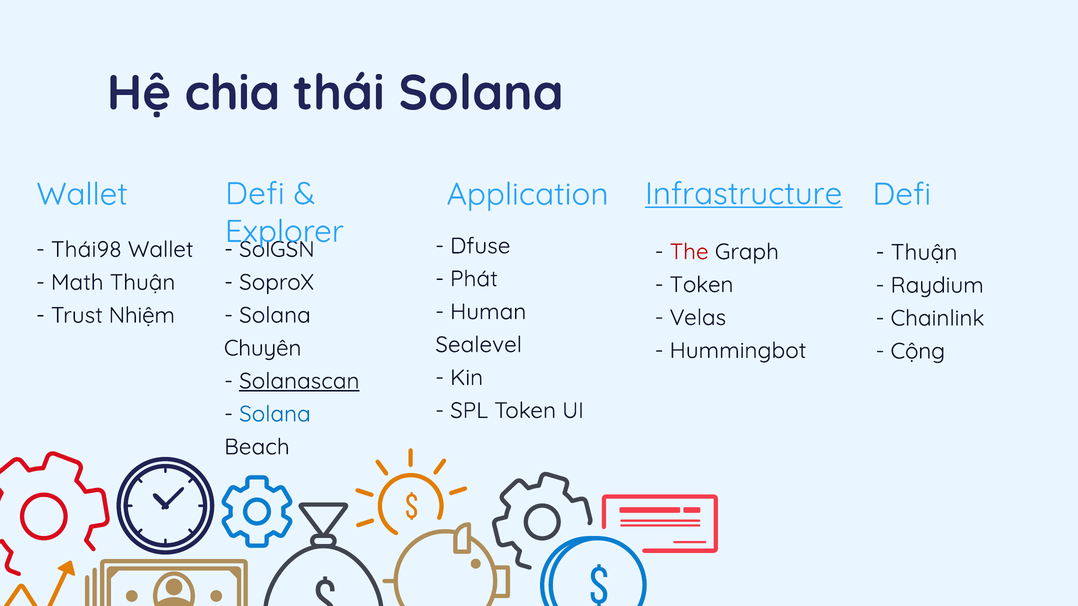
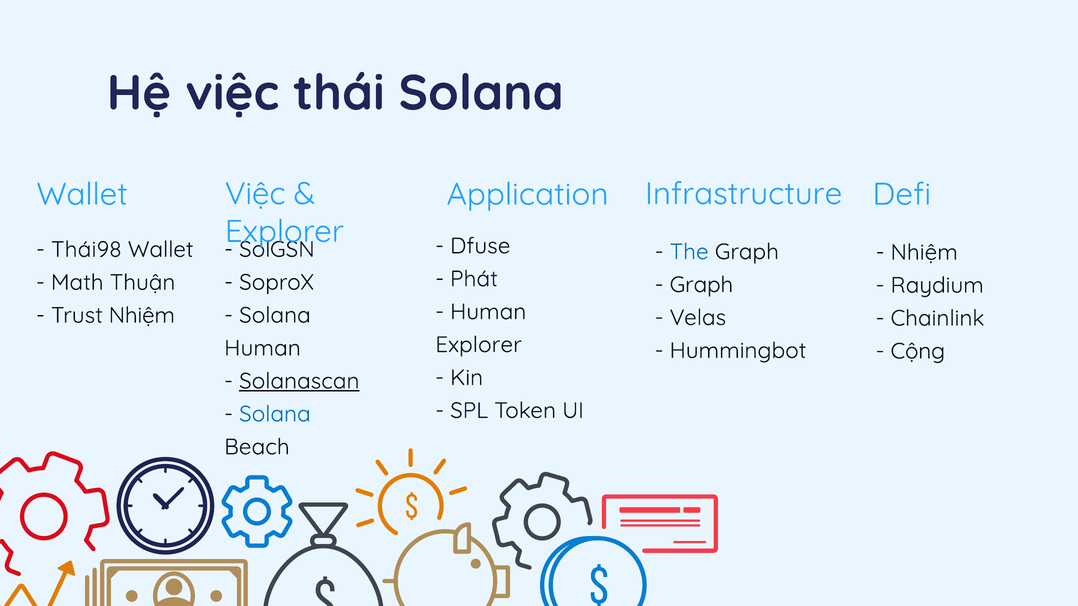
Hệ chia: chia -> việc (232, 93)
Defi: Defi -> Việc (255, 194)
Infrastructure underline: present -> none (744, 194)
The colour: red -> blue (689, 252)
Thuận: Thuận -> Nhiệm (924, 253)
Token: Token -> Graph (701, 285)
Sealevel: Sealevel -> Explorer (479, 345)
Chuyên: Chuyên -> Human (263, 348)
